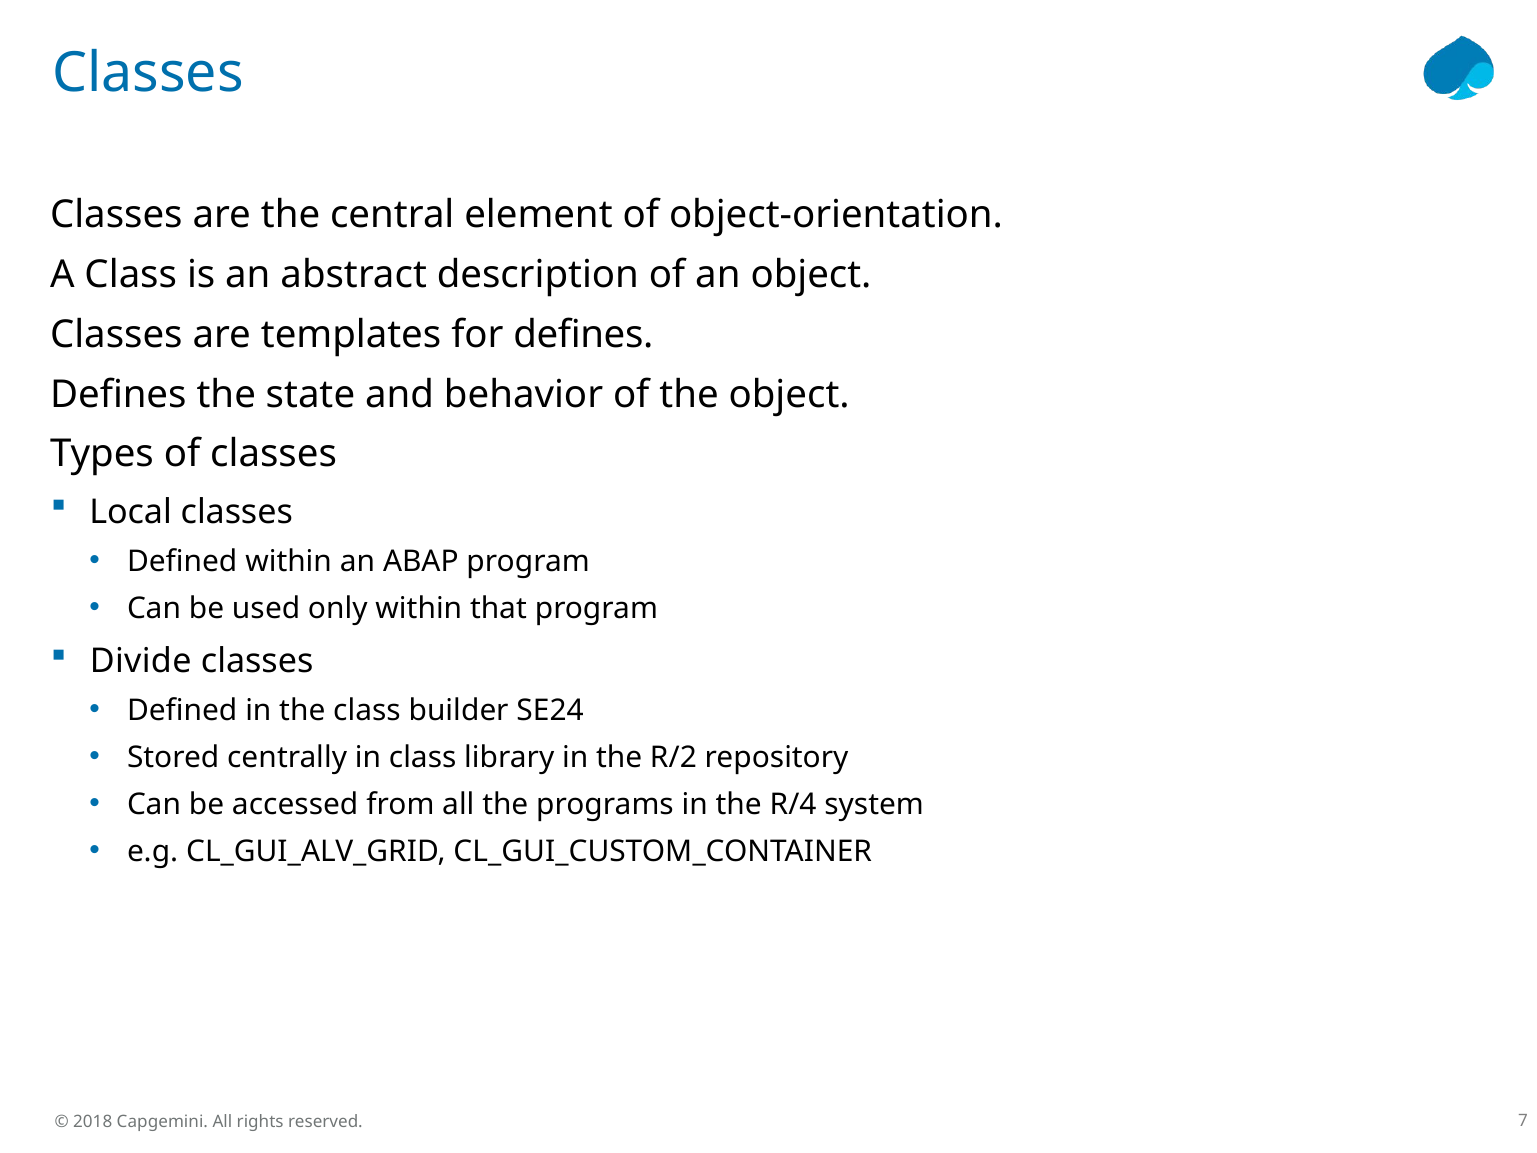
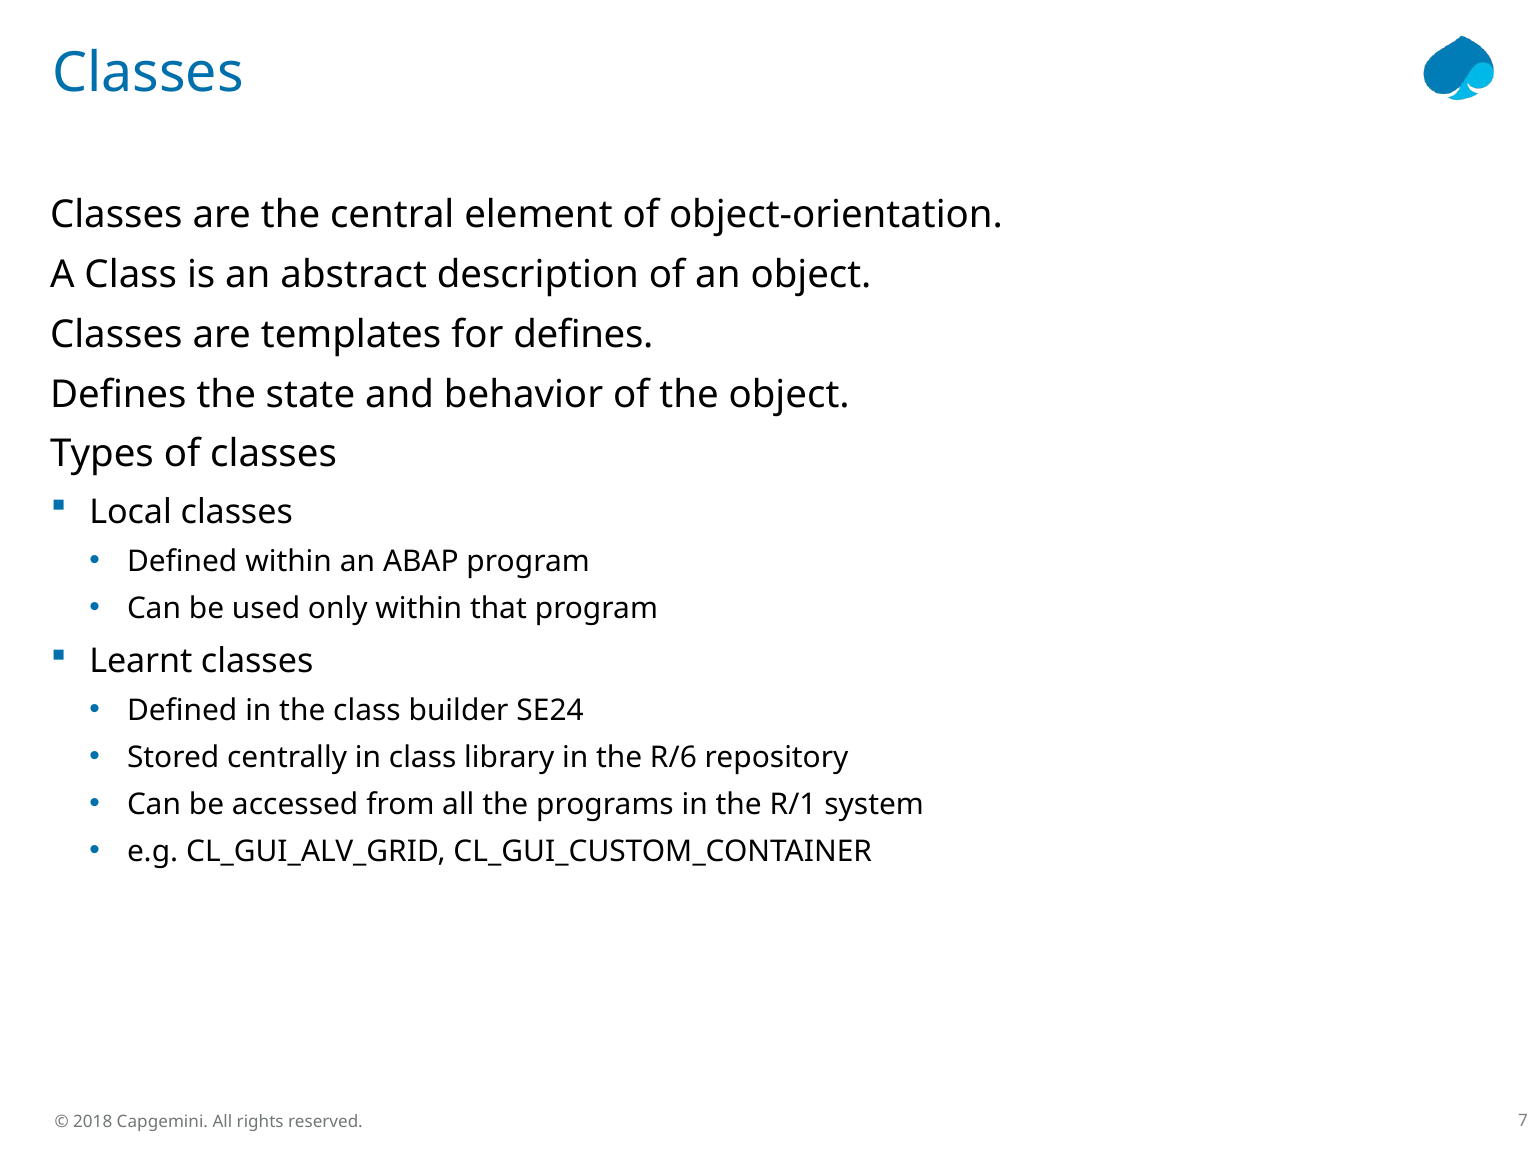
Divide: Divide -> Learnt (141, 661)
R/2: R/2 -> R/6 (673, 757)
R/4: R/4 -> R/1 (793, 804)
